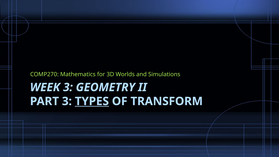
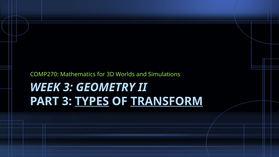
TRANSFORM underline: none -> present (167, 101)
